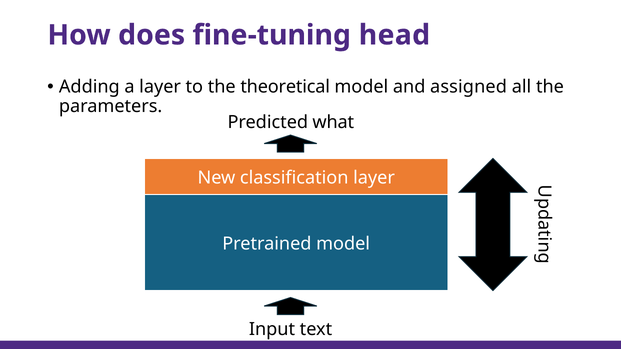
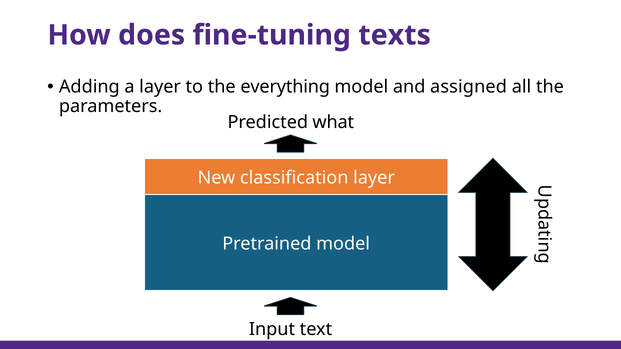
head: head -> texts (395, 35)
theoretical: theoretical -> everything (285, 87)
